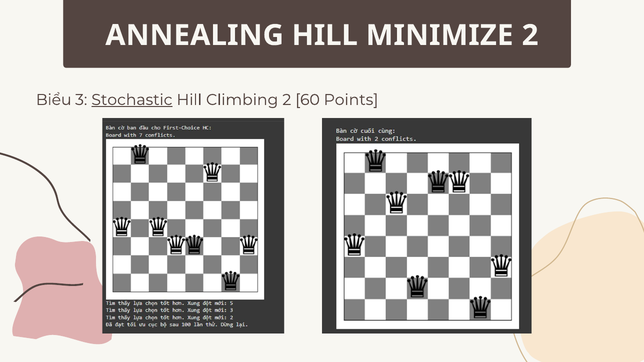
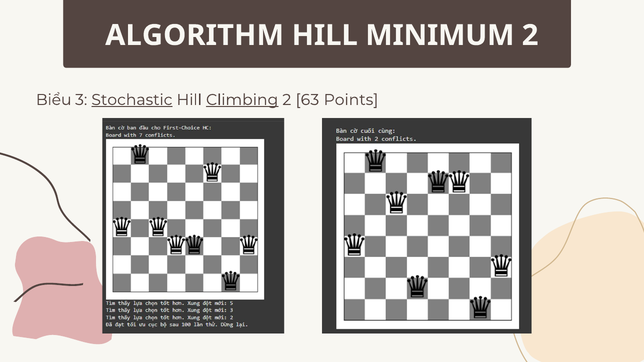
ANNEALING: ANNEALING -> ALGORITHM (195, 35)
MINIMIZE: MINIMIZE -> MINIMUM (440, 35)
Climbing underline: none -> present (242, 100)
60: 60 -> 63 (307, 100)
